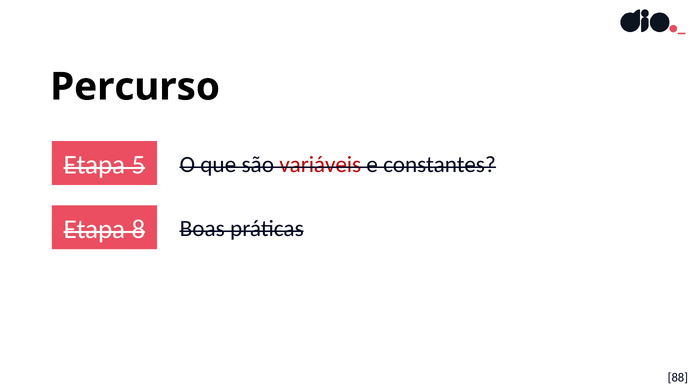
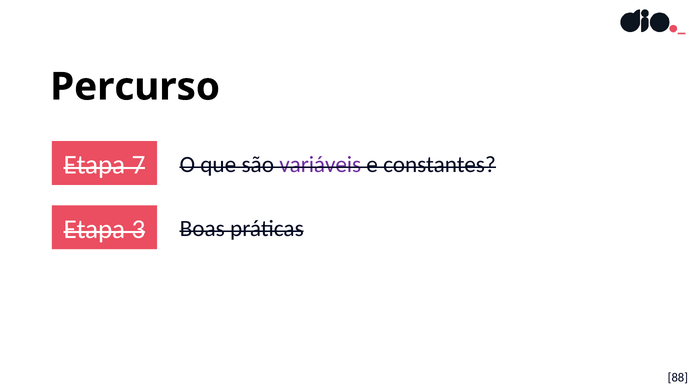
5: 5 -> 7 (138, 165)
variáveis colour: red -> purple (320, 165)
8: 8 -> 3 (138, 229)
